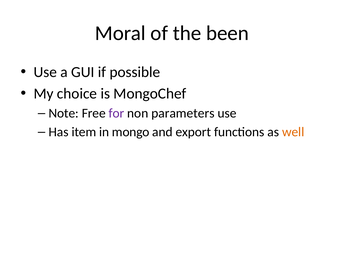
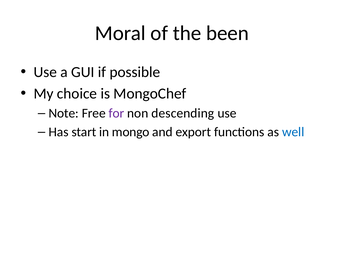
parameters: parameters -> descending (183, 113)
item: item -> start (84, 132)
well colour: orange -> blue (293, 132)
